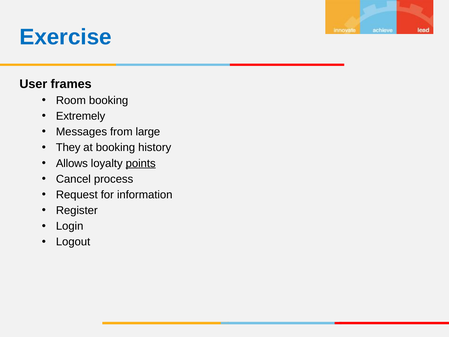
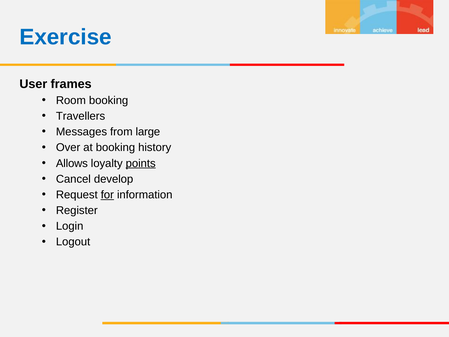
Extremely: Extremely -> Travellers (81, 116)
They: They -> Over (68, 147)
process: process -> develop (114, 179)
for underline: none -> present (107, 195)
